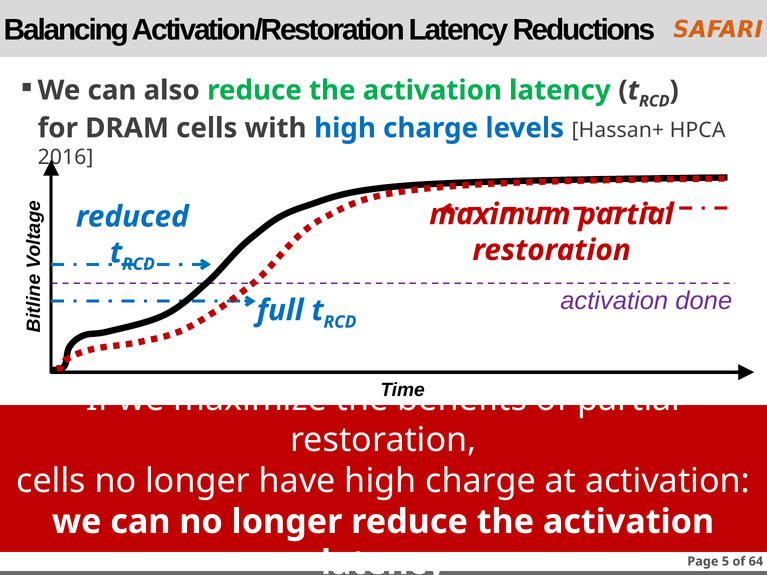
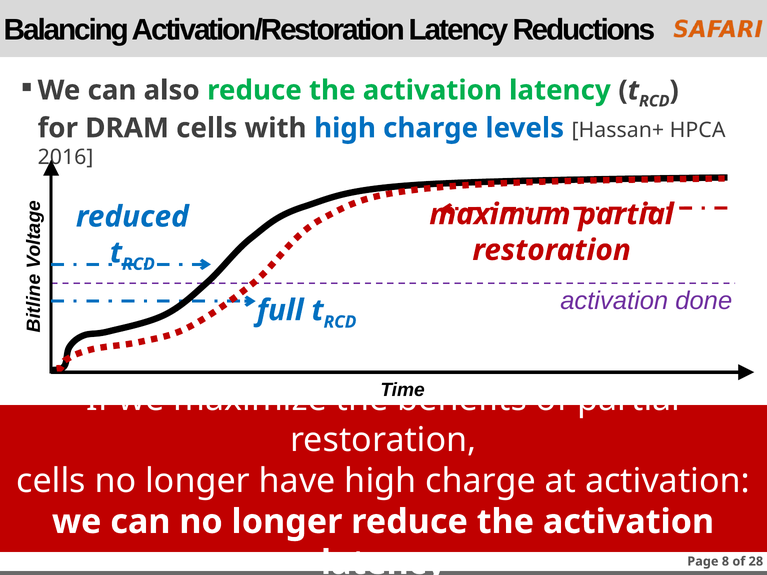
5: 5 -> 8 (725, 562)
64: 64 -> 28 (756, 562)
